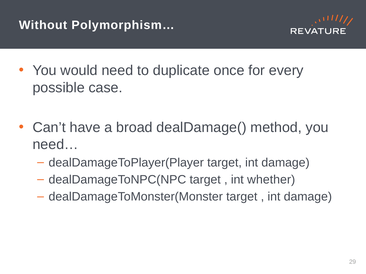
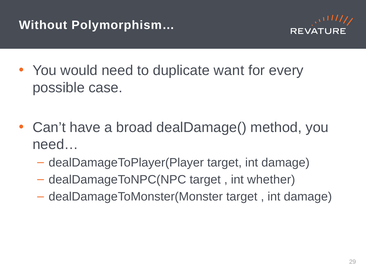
once: once -> want (229, 71)
